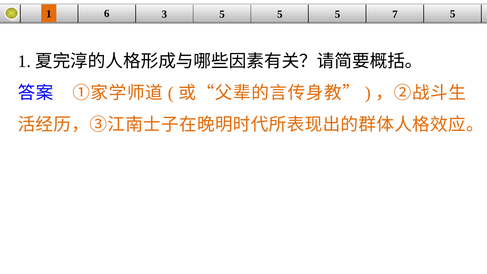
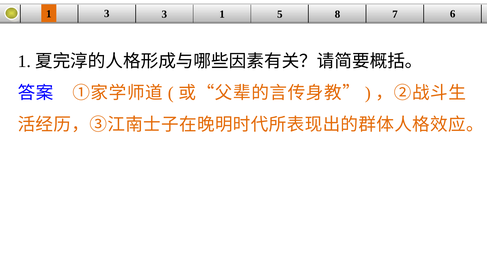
1 6: 6 -> 3 (107, 14)
3 5: 5 -> 1 (222, 14)
5: 5 -> 8 (338, 14)
7 5: 5 -> 6 (453, 14)
